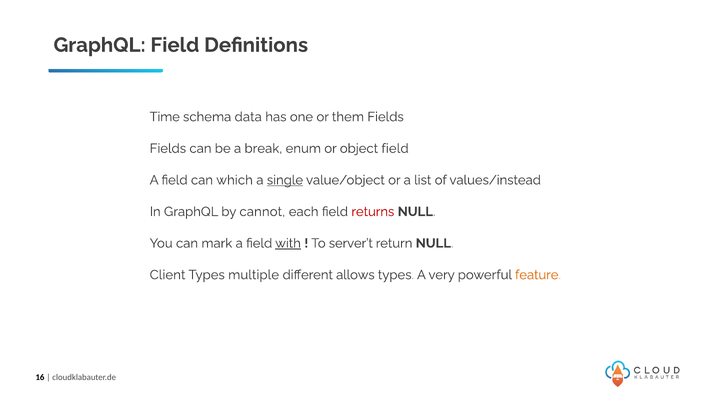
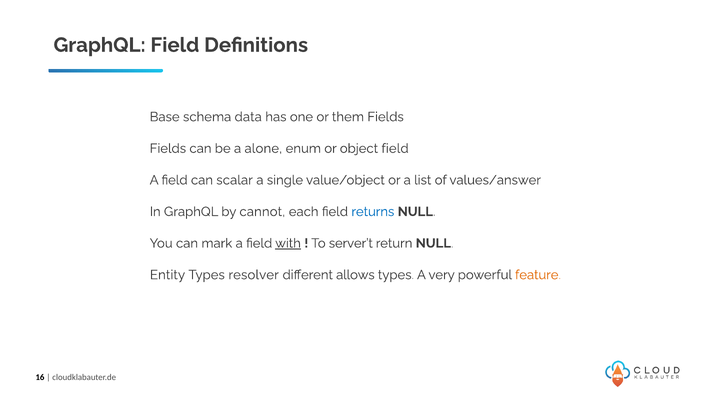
Time: Time -> Base (165, 117)
break: break -> alone (263, 148)
which: which -> scalar (235, 180)
single underline: present -> none (285, 180)
values/instead: values/instead -> values/answer (495, 180)
returns colour: red -> blue (373, 212)
Client: Client -> Entity (168, 275)
multiple: multiple -> resolver (254, 275)
